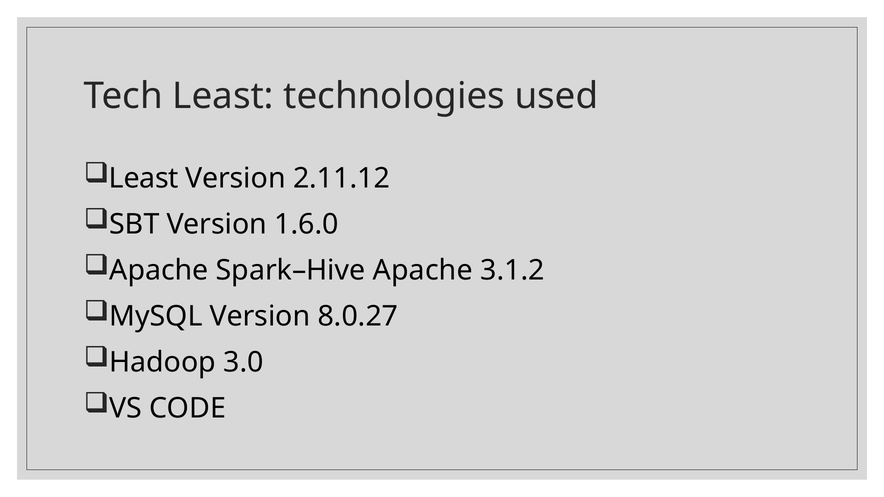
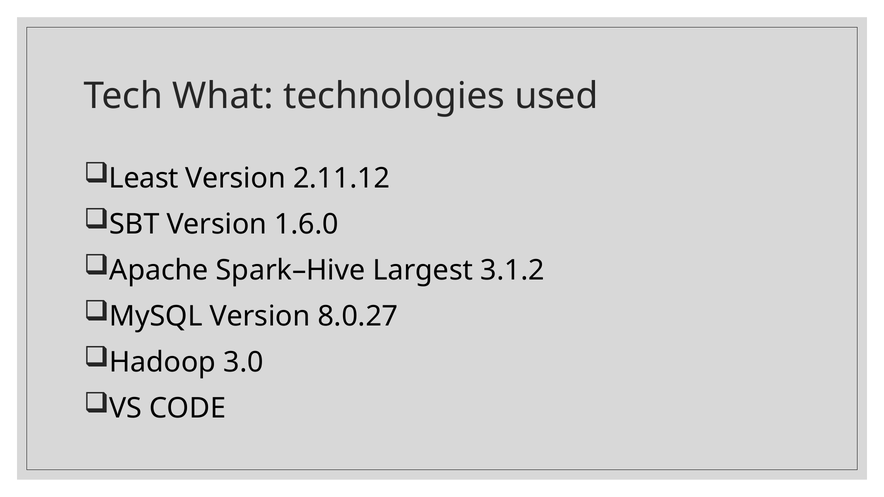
Tech Least: Least -> What (223, 96)
Spark–Hive Apache: Apache -> Largest (423, 270)
